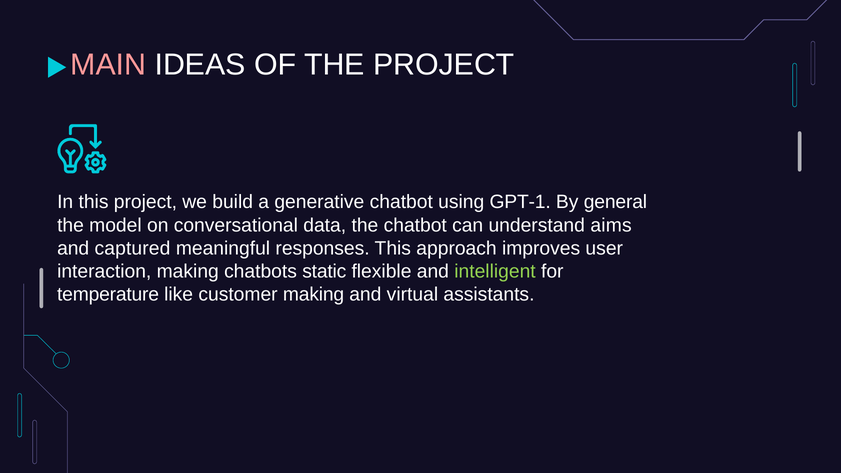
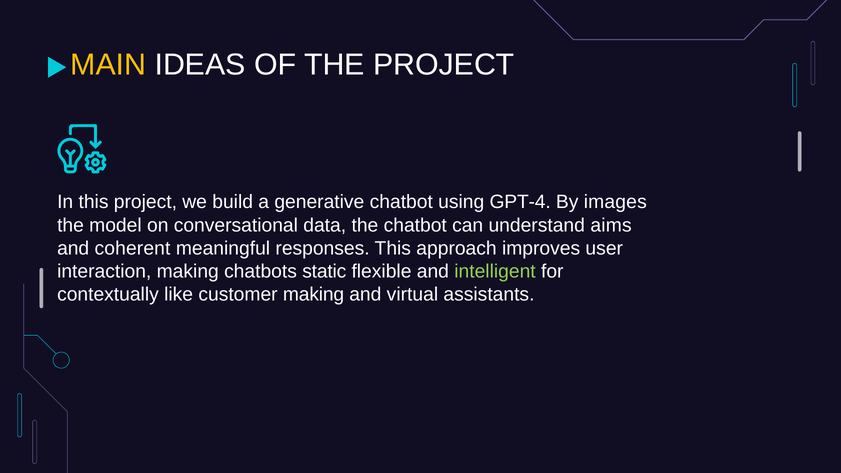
MAIN colour: pink -> yellow (108, 65)
GPT-1: GPT-1 -> GPT-4 (520, 202)
general: general -> images (615, 202)
captured: captured -> coherent (132, 248)
temperature: temperature -> contextually (108, 295)
